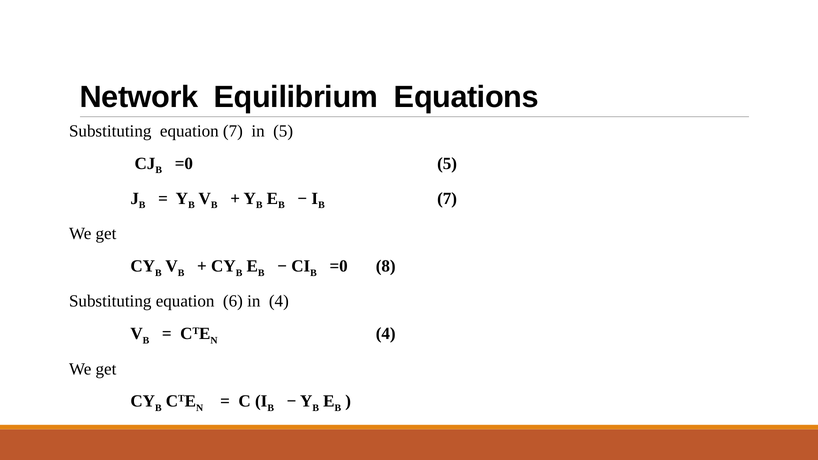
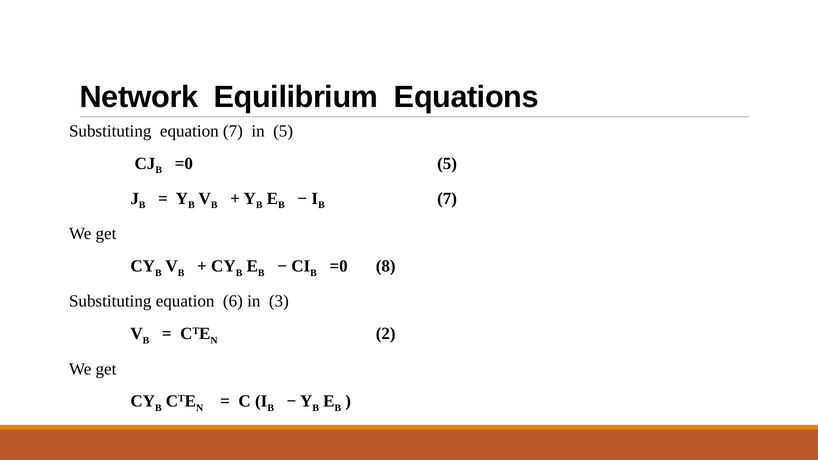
in 4: 4 -> 3 (279, 301)
4: 4 -> 2 (386, 334)
